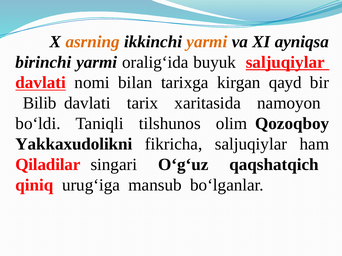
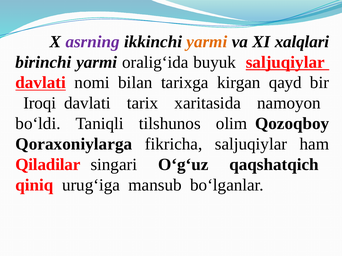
asrning colour: orange -> purple (93, 42)
ayniqsa: ayniqsa -> xalqlari (302, 42)
Bilib: Bilib -> Iroqi (40, 103)
Yakkaxudolikni: Yakkaxudolikni -> Qoraxoniylarga (74, 144)
